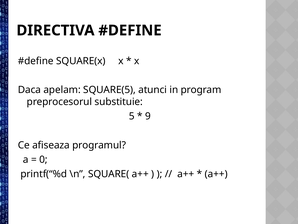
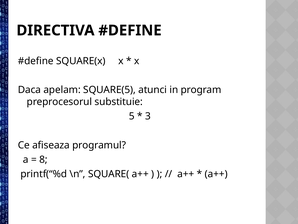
9: 9 -> 3 (148, 116)
0: 0 -> 8 (43, 159)
